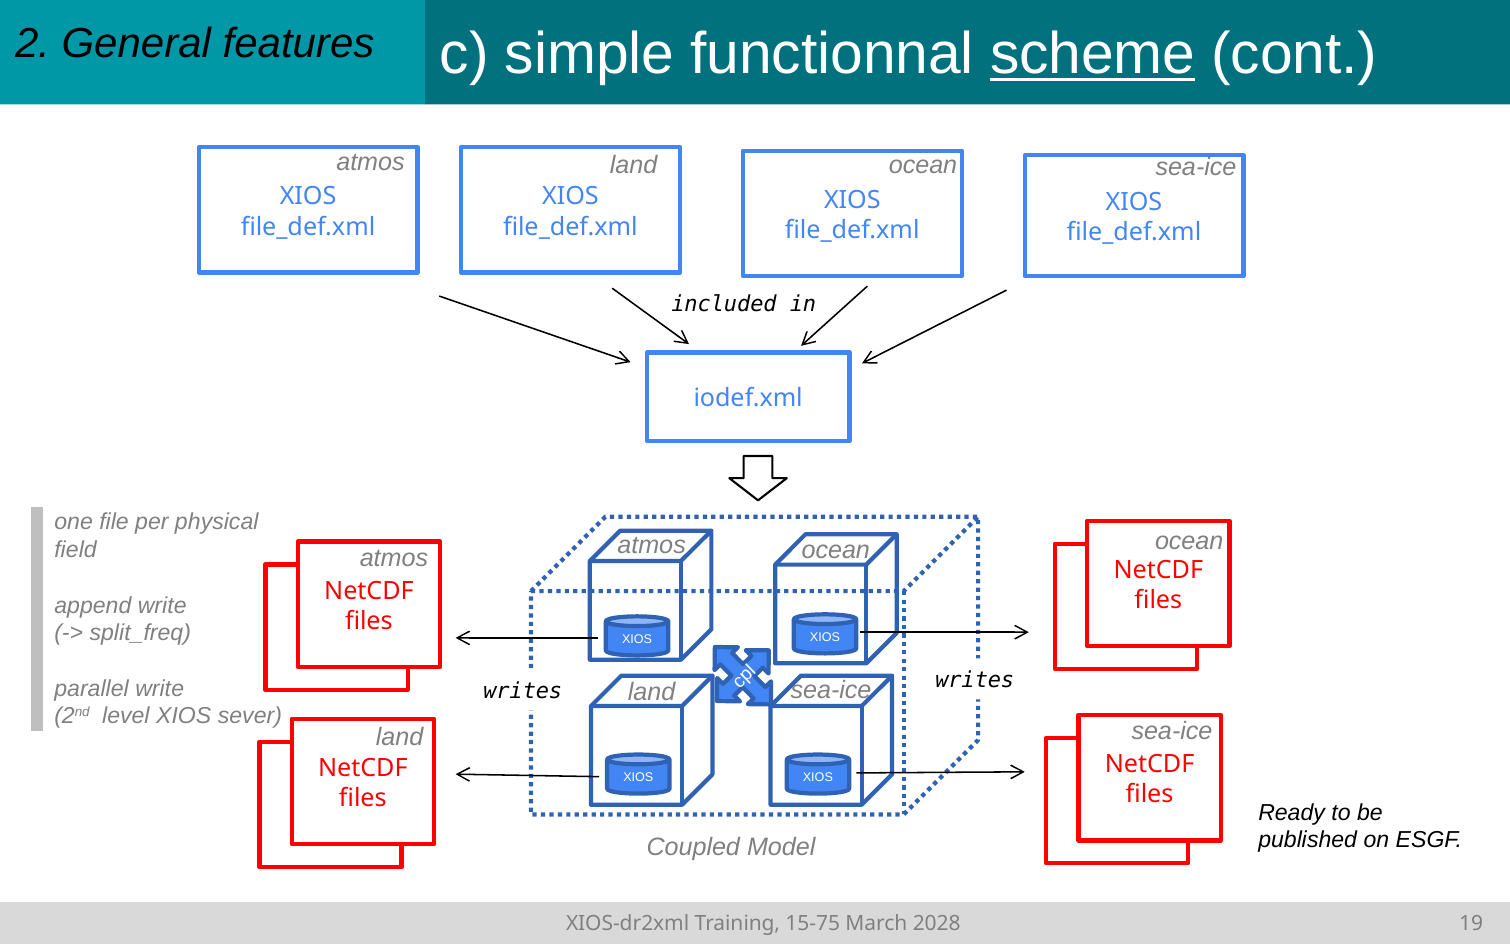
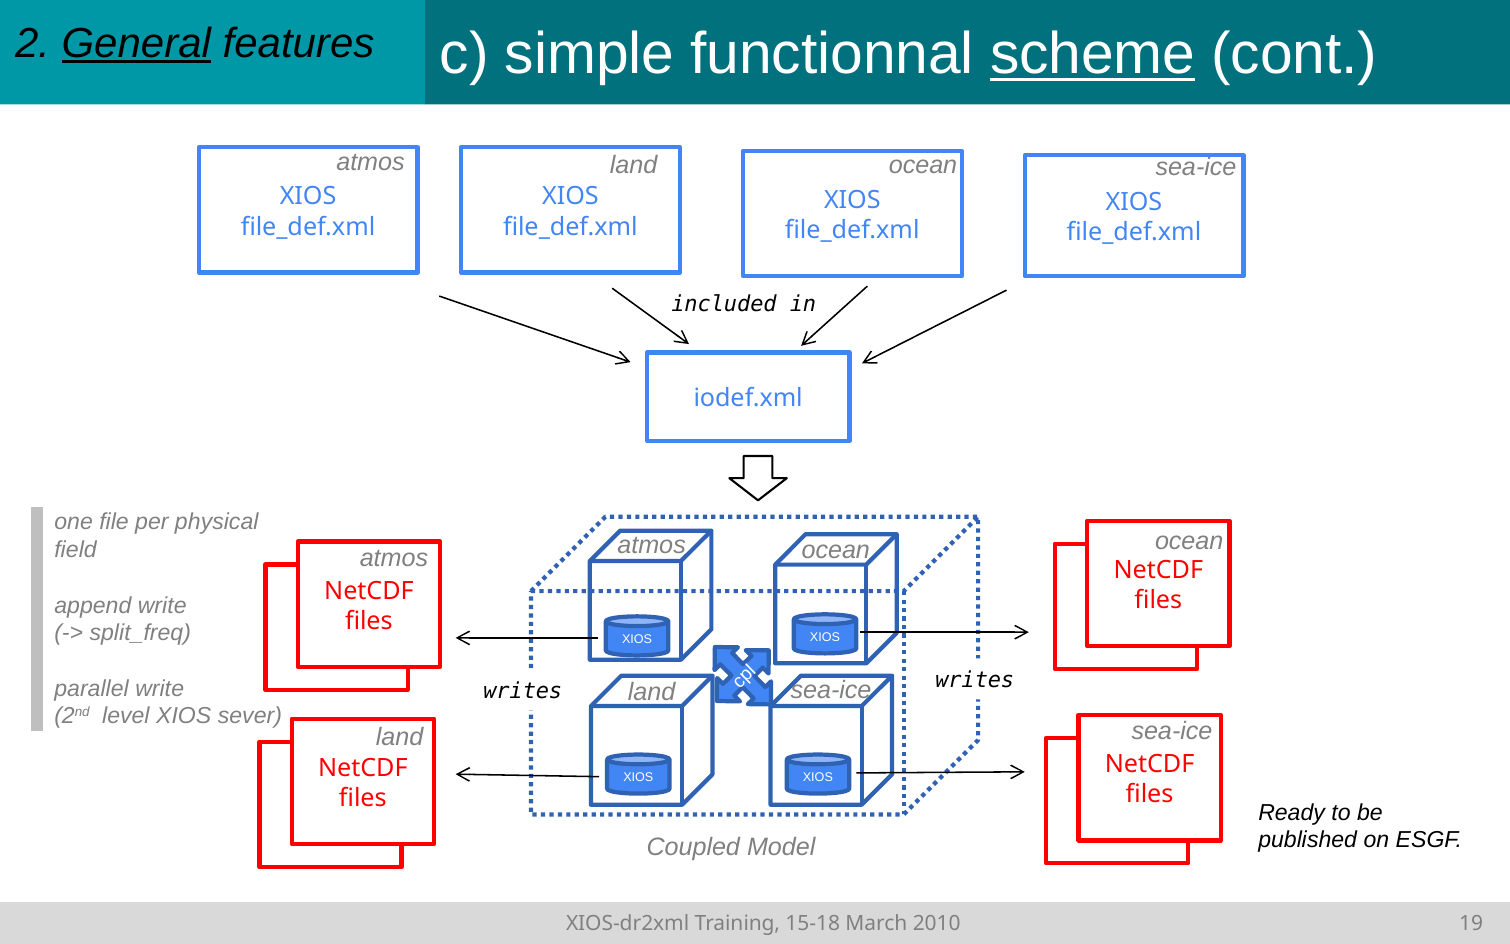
General underline: none -> present (136, 43)
15-75: 15-75 -> 15-18 (813, 923)
2028: 2028 -> 2010 (937, 923)
